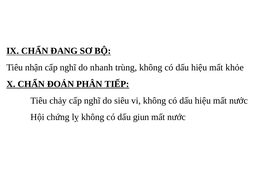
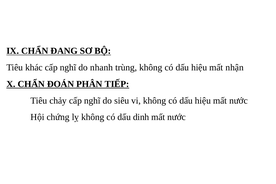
nhận: nhận -> khác (34, 67)
khỏe: khỏe -> nhận (235, 67)
giun: giun -> dinh (141, 117)
